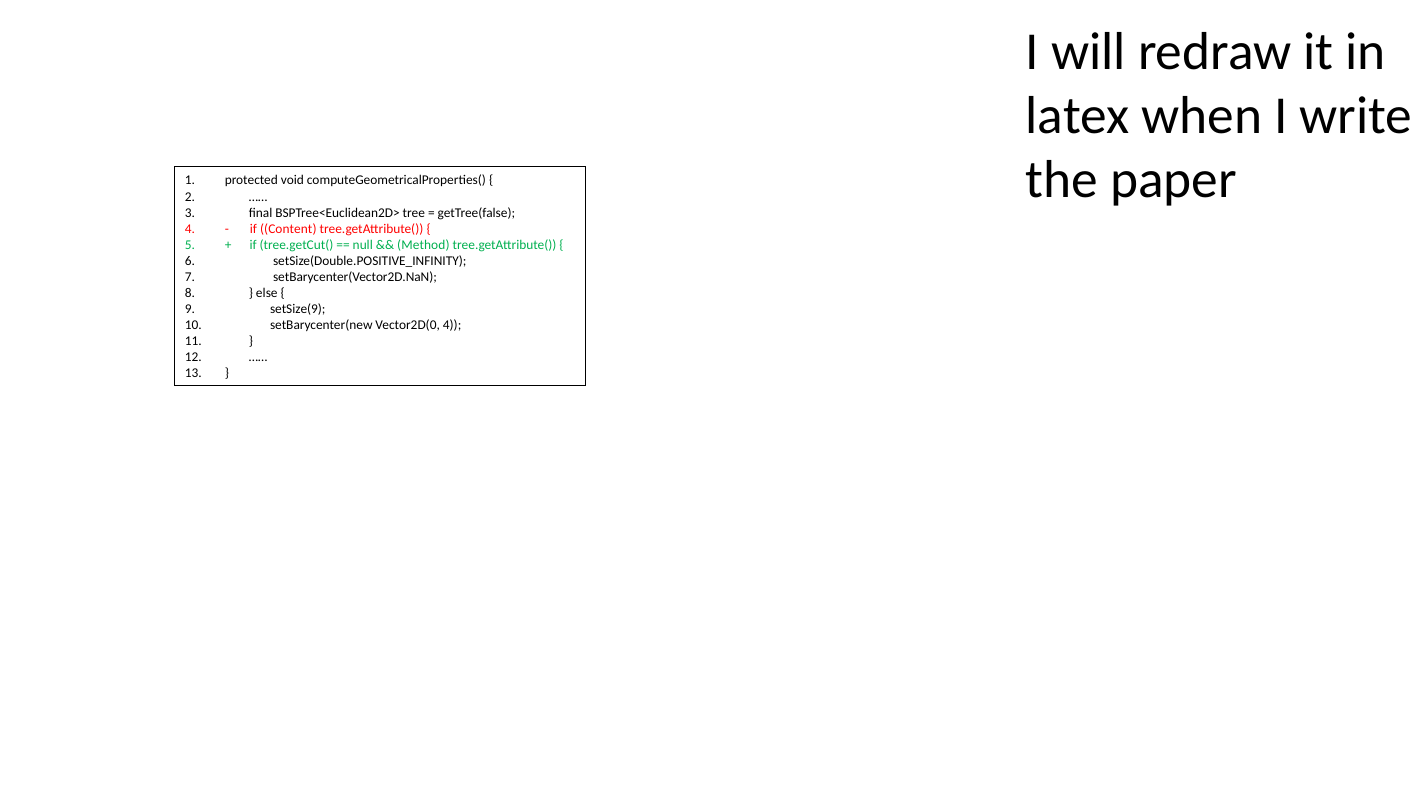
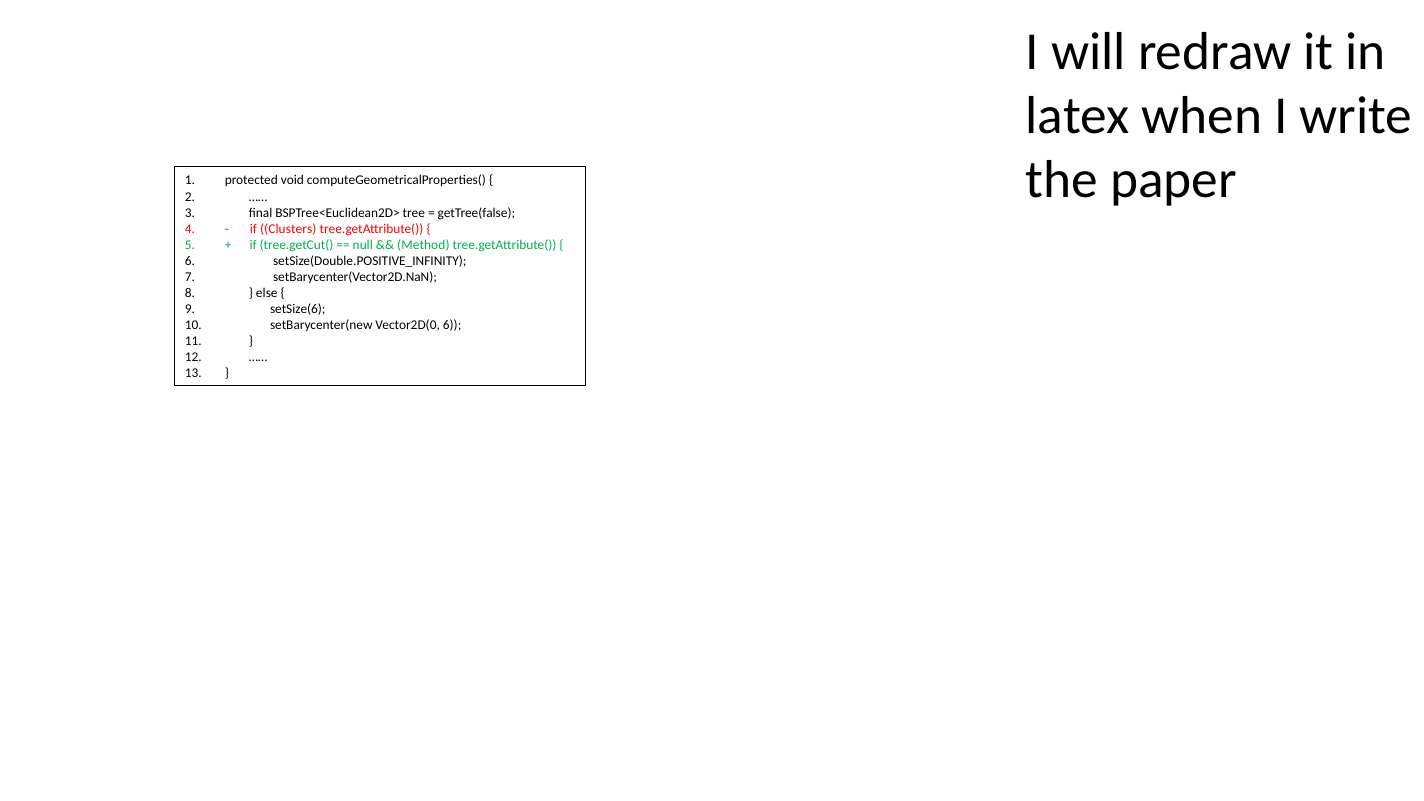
Content: Content -> Clusters (288, 229)
setSize(9: setSize(9 -> setSize(6 (298, 309)
Vector2D(0 4: 4 -> 6 (452, 325)
